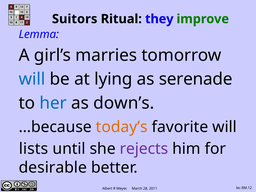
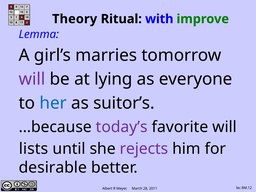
Suitors: Suitors -> Theory (75, 19)
they: they -> with (159, 19)
will colour: blue -> purple (32, 79)
serenade: serenade -> everyone (196, 79)
down’s: down’s -> suitor’s (124, 103)
today’s colour: orange -> purple (122, 127)
